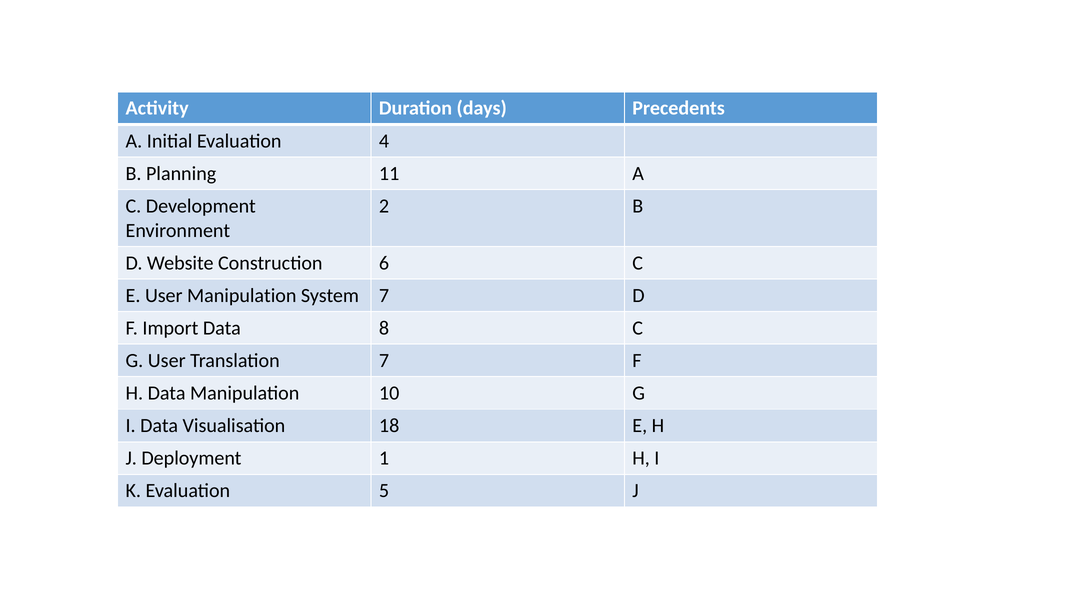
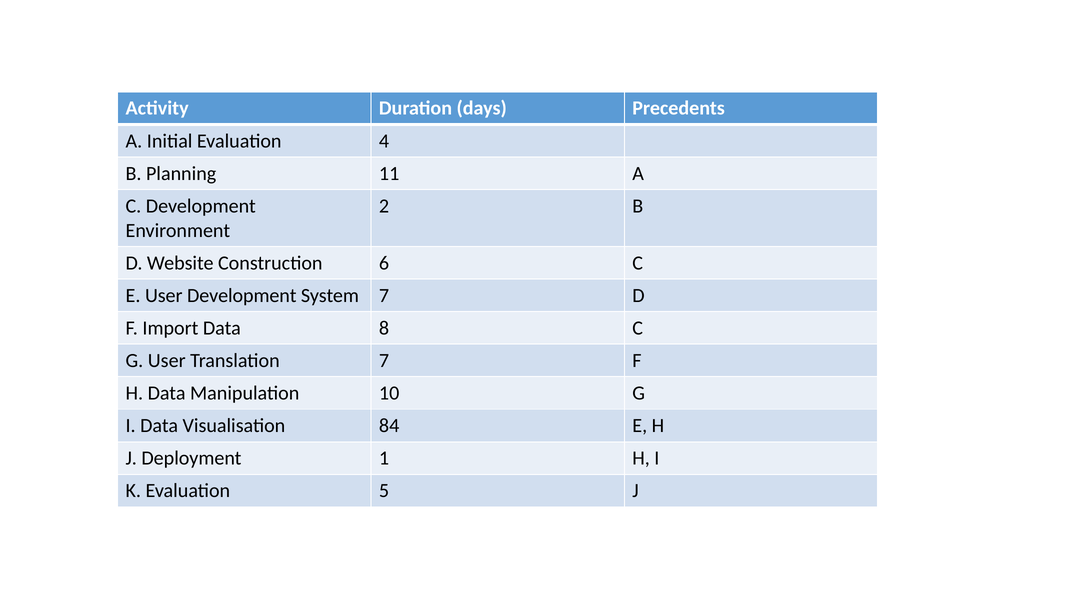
User Manipulation: Manipulation -> Development (242, 296)
18: 18 -> 84 (389, 426)
